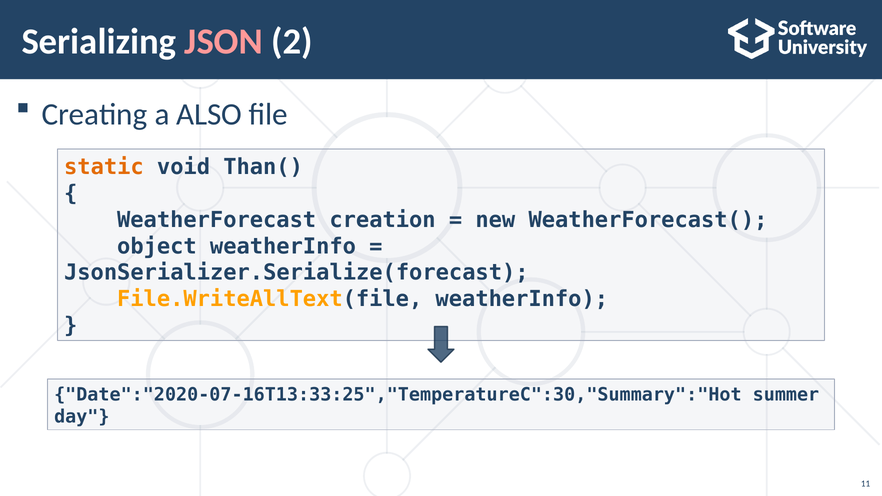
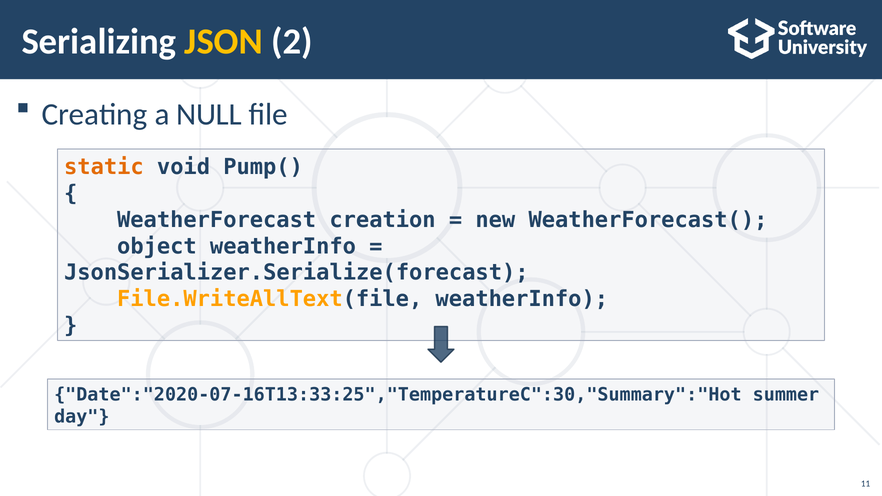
JSON colour: pink -> yellow (224, 42)
ALSO: ALSO -> NULL (209, 114)
Than(: Than( -> Pump( (263, 167)
